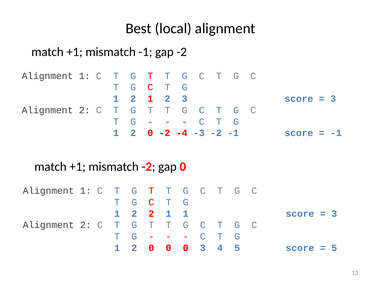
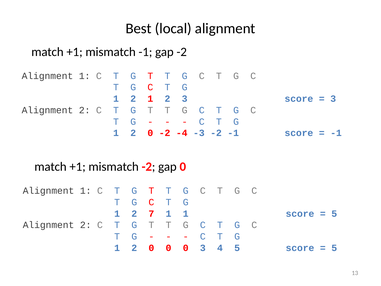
2 2: 2 -> 7 (151, 213)
3: 3 -> 5 (334, 213)
